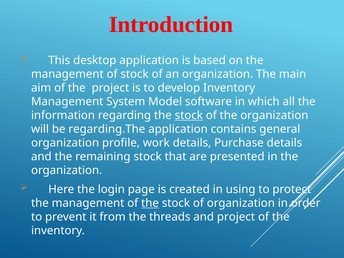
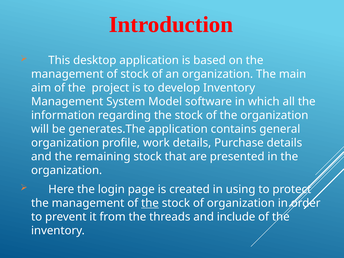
stock underline: present -> none (189, 115)
regarding.The: regarding.The -> generates.The (107, 129)
and project: project -> include (236, 217)
